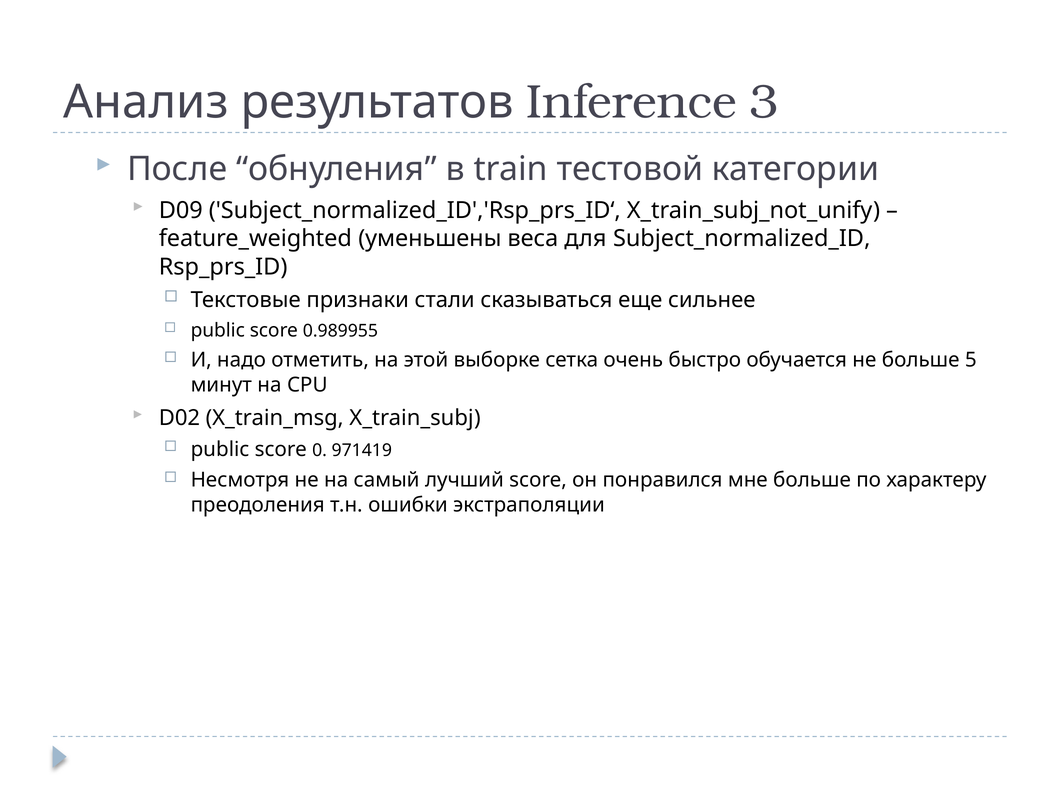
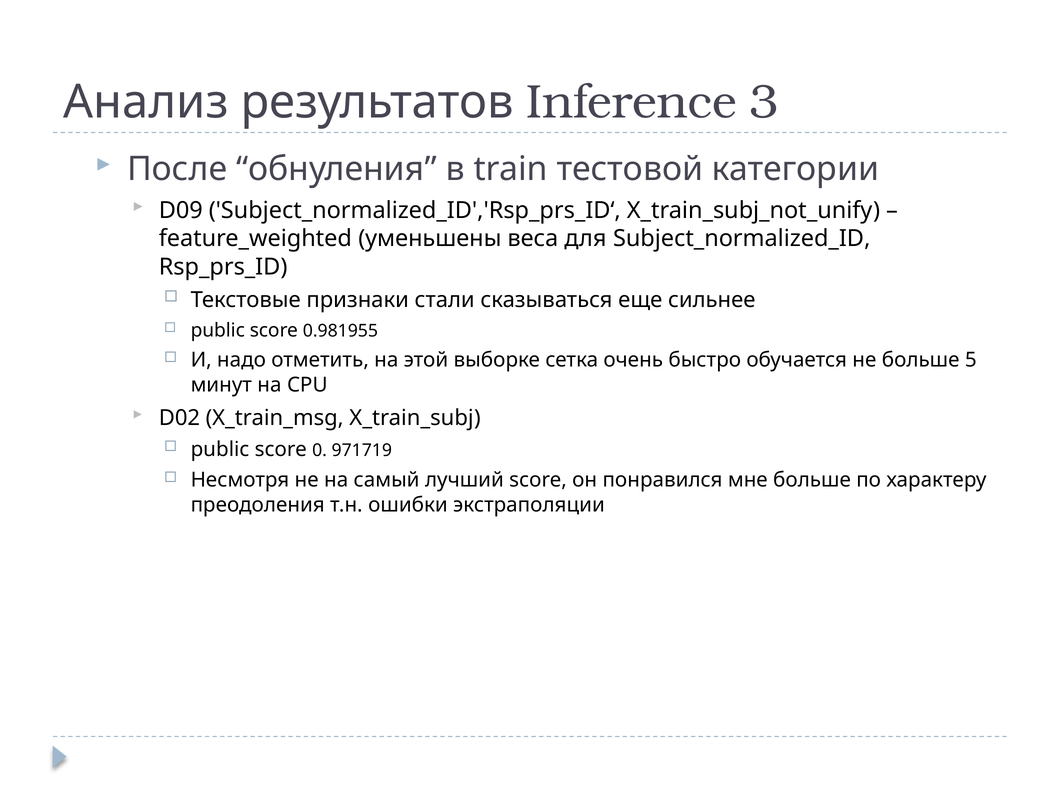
0.989955: 0.989955 -> 0.981955 (340, 331)
971419: 971419 -> 971719 (362, 450)
